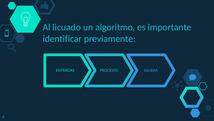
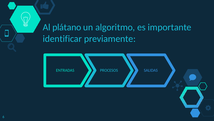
licuado: licuado -> plátano (67, 27)
